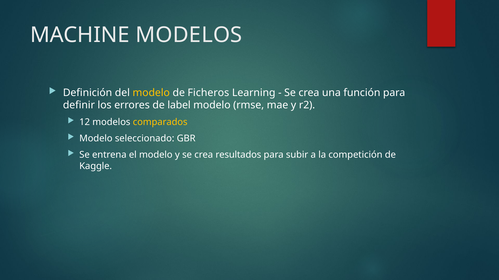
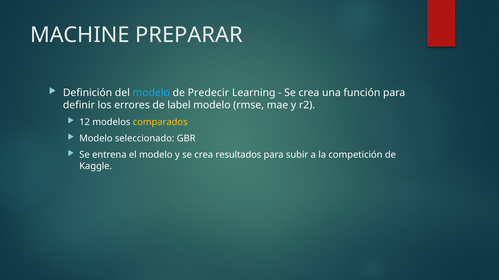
MACHINE MODELOS: MODELOS -> PREPARAR (189, 35)
modelo colour: yellow -> light blue (151, 93)
Ficheros: Ficheros -> Predecir (208, 93)
